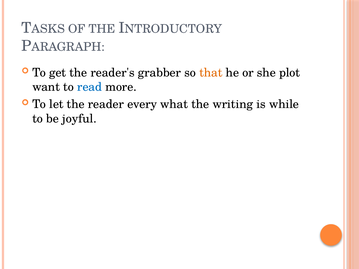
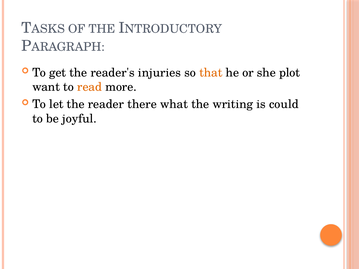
grabber: grabber -> injuries (159, 73)
read colour: blue -> orange (90, 87)
every: every -> there (142, 104)
while: while -> could (284, 104)
